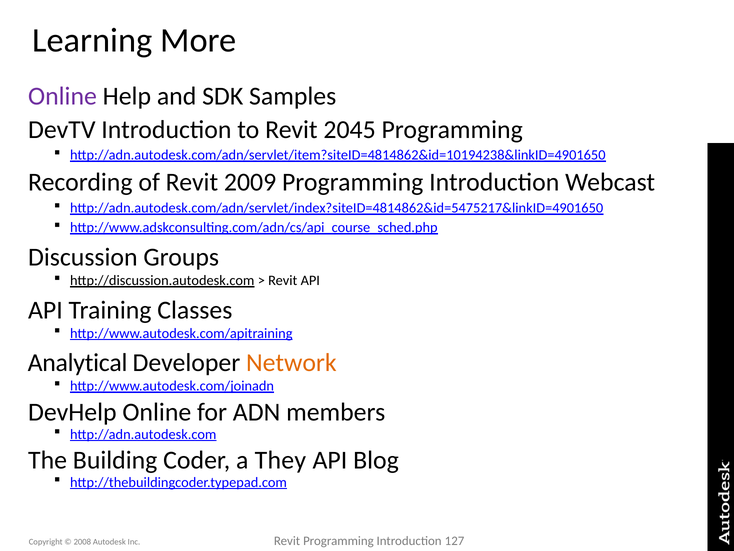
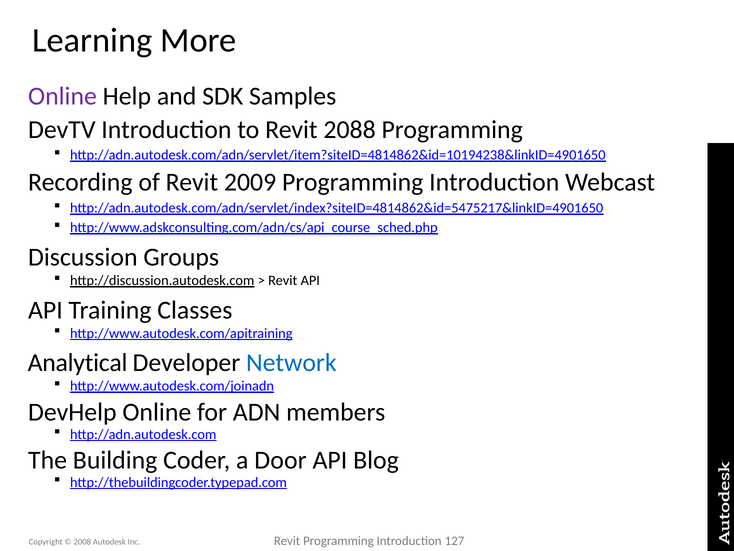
2045: 2045 -> 2088 (350, 130)
Network colour: orange -> blue (291, 363)
They: They -> Door (281, 460)
